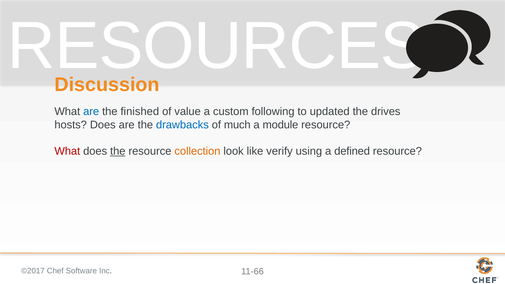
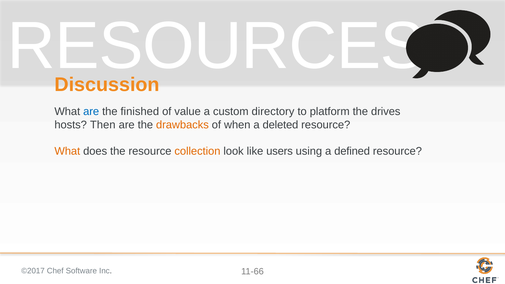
following: following -> directory (273, 112)
updated: updated -> platform (330, 112)
hosts Does: Does -> Then (103, 125)
drawbacks colour: blue -> orange (182, 125)
much: much -> when (237, 125)
module: module -> deleted (280, 125)
What colour: red -> orange (67, 151)
the underline: present -> none (118, 151)
verify: verify -> users (280, 151)
